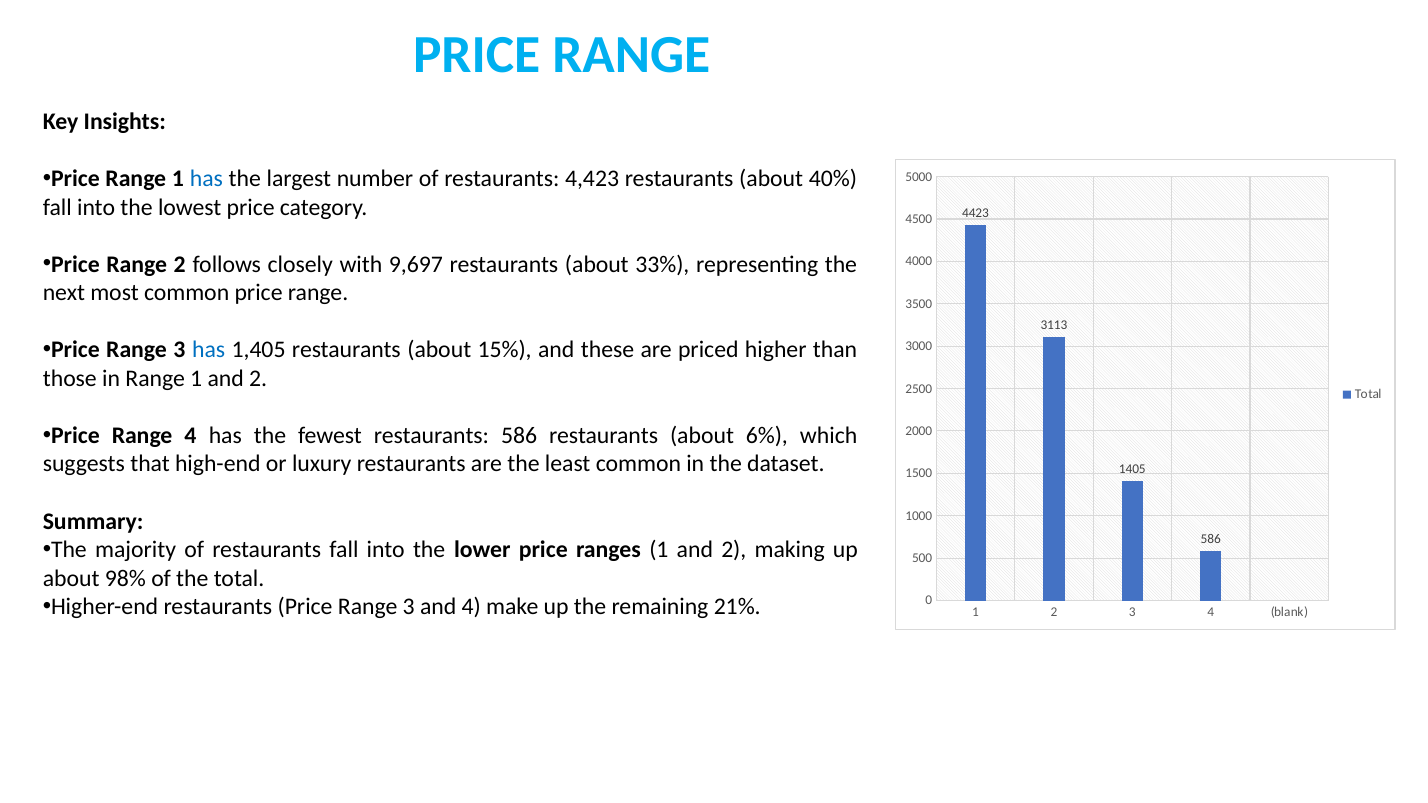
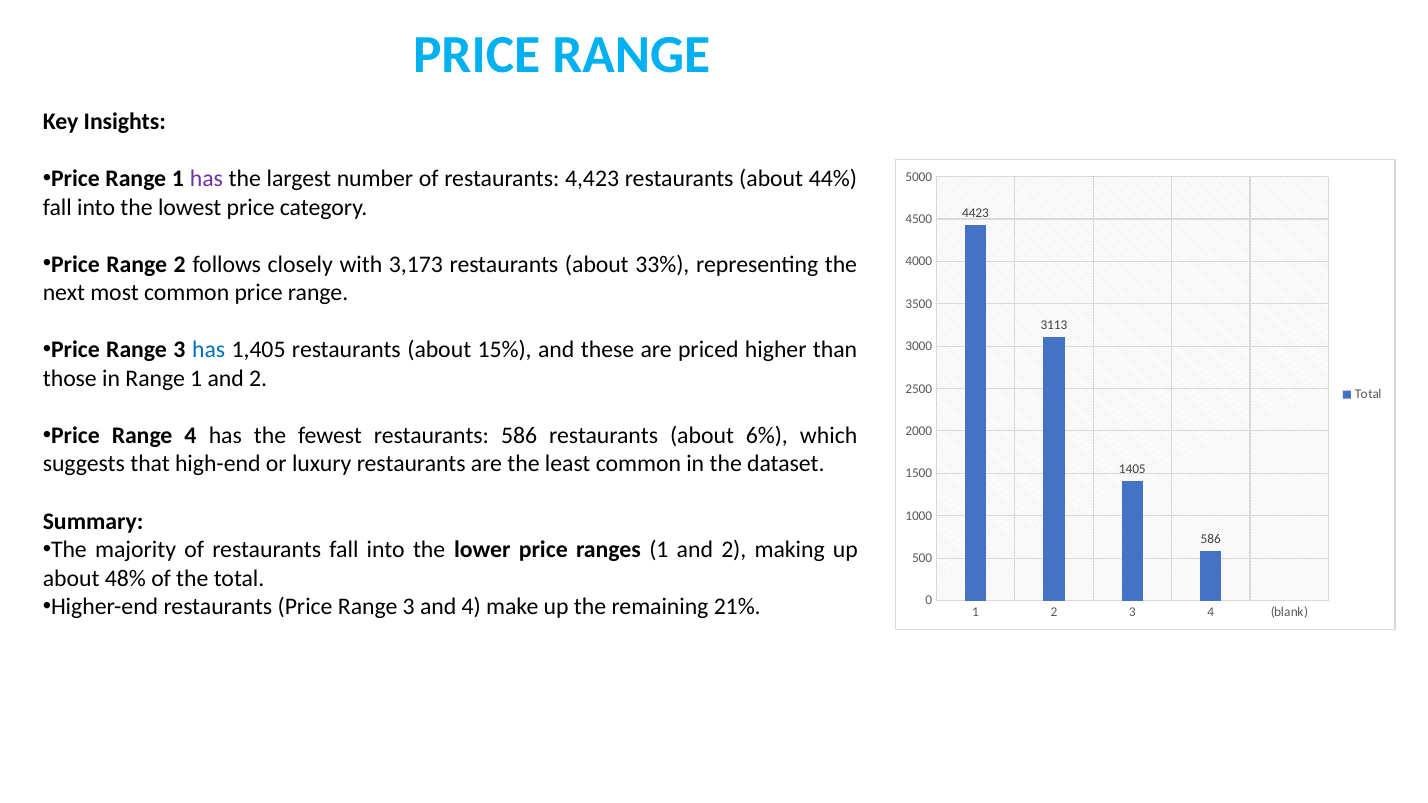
has colour: blue -> purple (206, 179)
40%: 40% -> 44% (833, 179)
9,697: 9,697 -> 3,173 (416, 264)
98%: 98% -> 48% (125, 578)
